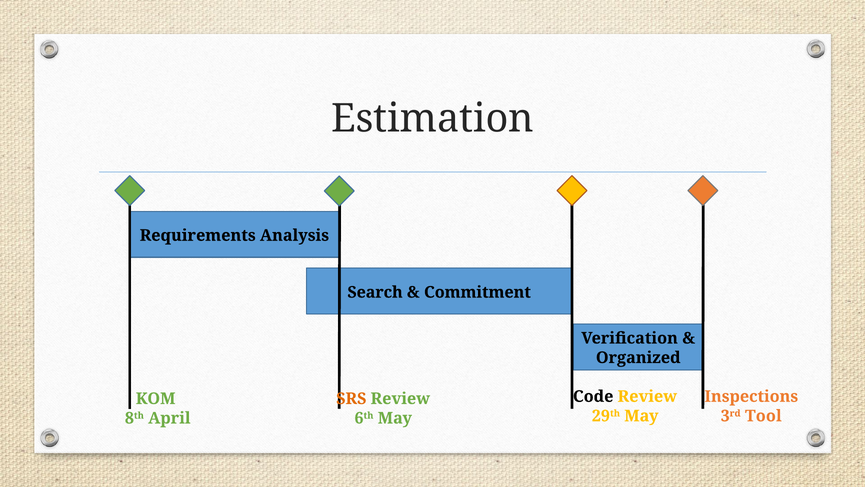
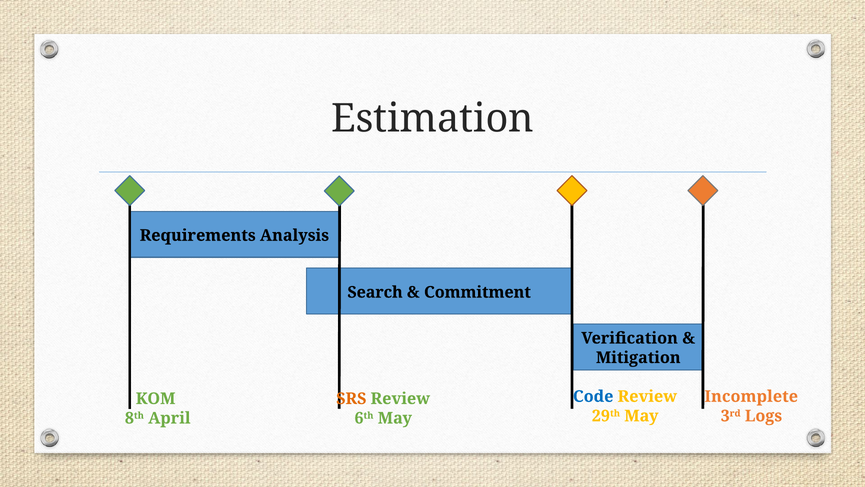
Organized: Organized -> Mitigation (638, 357)
Code colour: black -> blue (593, 396)
Inspections: Inspections -> Incomplete (751, 396)
Tool: Tool -> Logs (763, 416)
